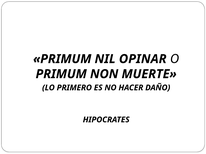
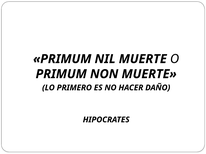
NIL OPINAR: OPINAR -> MUERTE (143, 59)
